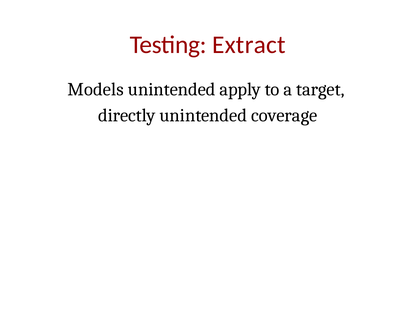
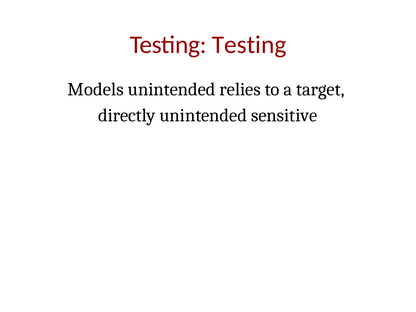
Testing Extract: Extract -> Testing (249, 45)
apply: apply -> relies (240, 89)
coverage: coverage -> sensitive (284, 115)
